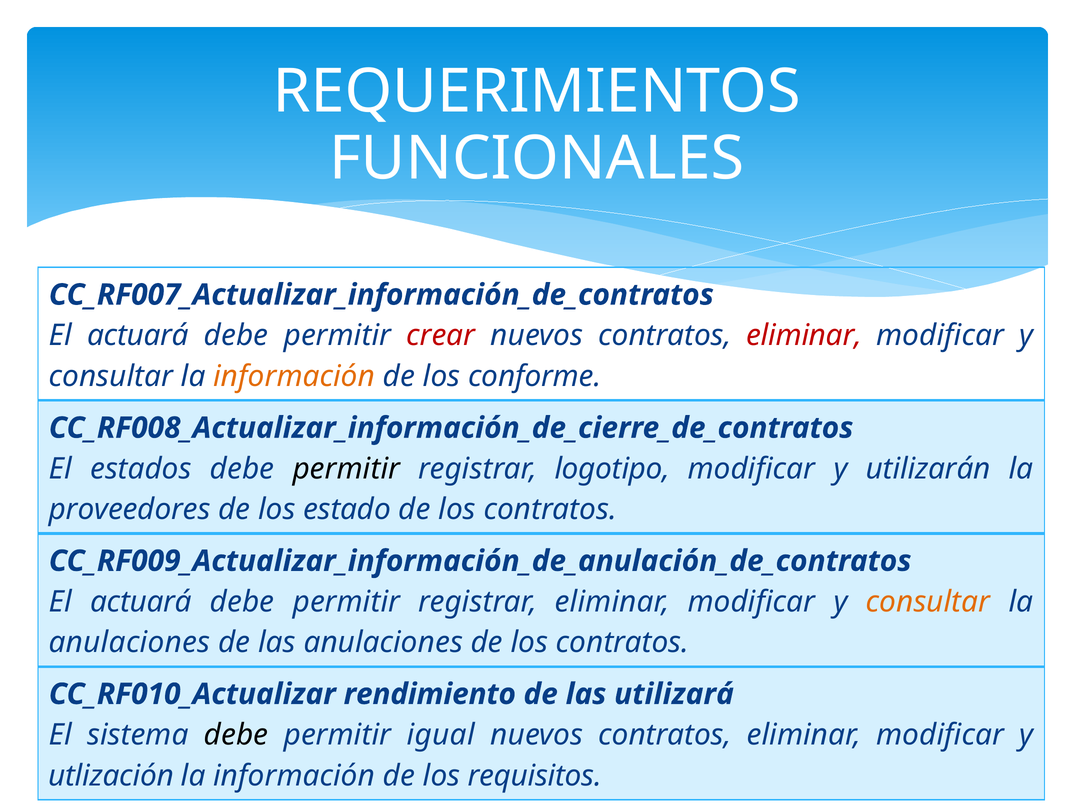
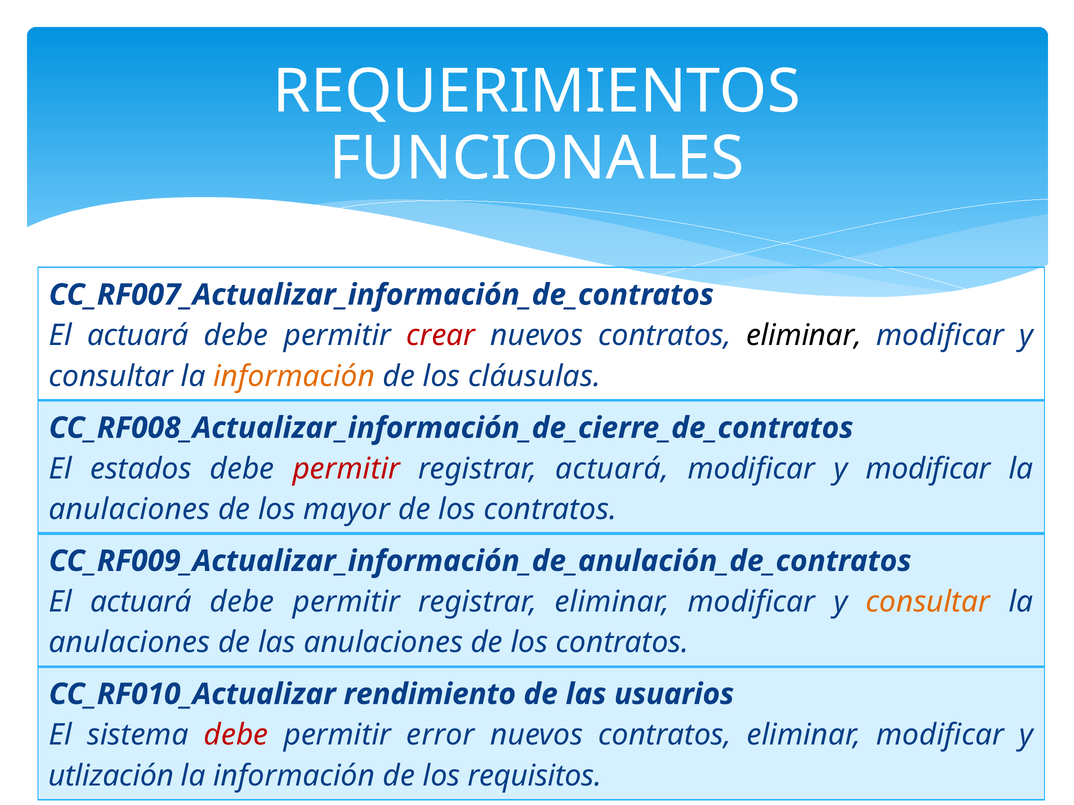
eliminar colour: red -> black (804, 336)
conforme: conforme -> cláusulas (535, 377)
permitir colour: black -> red (346, 469)
registrar logotipo: logotipo -> actuará (612, 469)
y utilizarán: utilizarán -> modificar (928, 469)
proveedores: proveedores -> anulaciones (129, 510)
estado: estado -> mayor (347, 510)
utilizará: utilizará -> usuarios (674, 695)
debe colour: black -> red (236, 735)
igual: igual -> error (441, 735)
